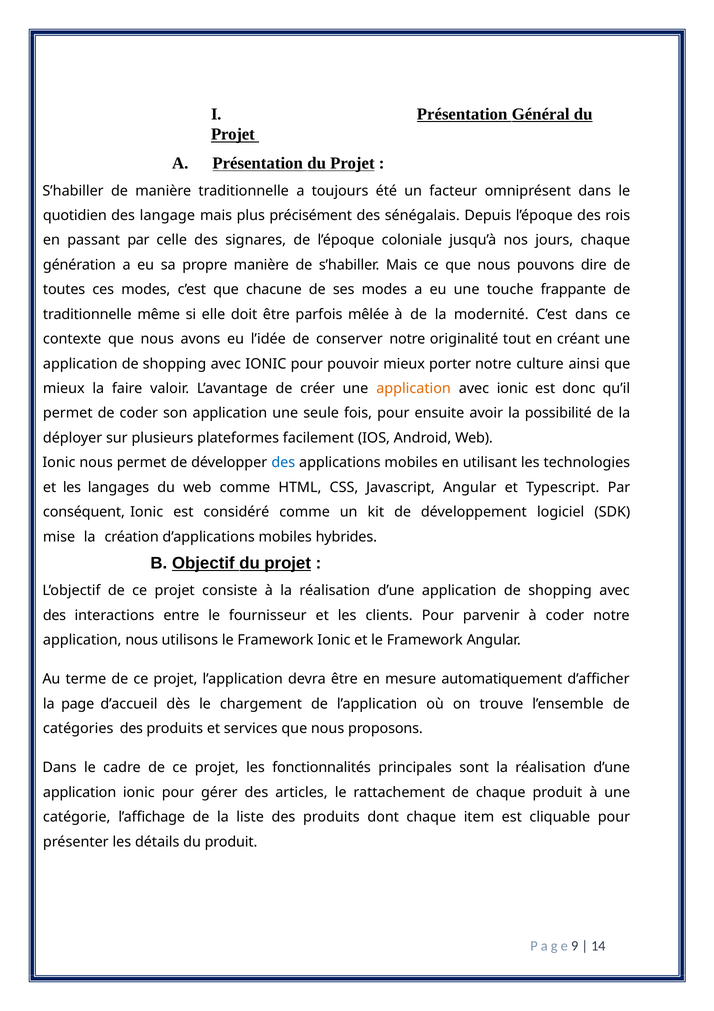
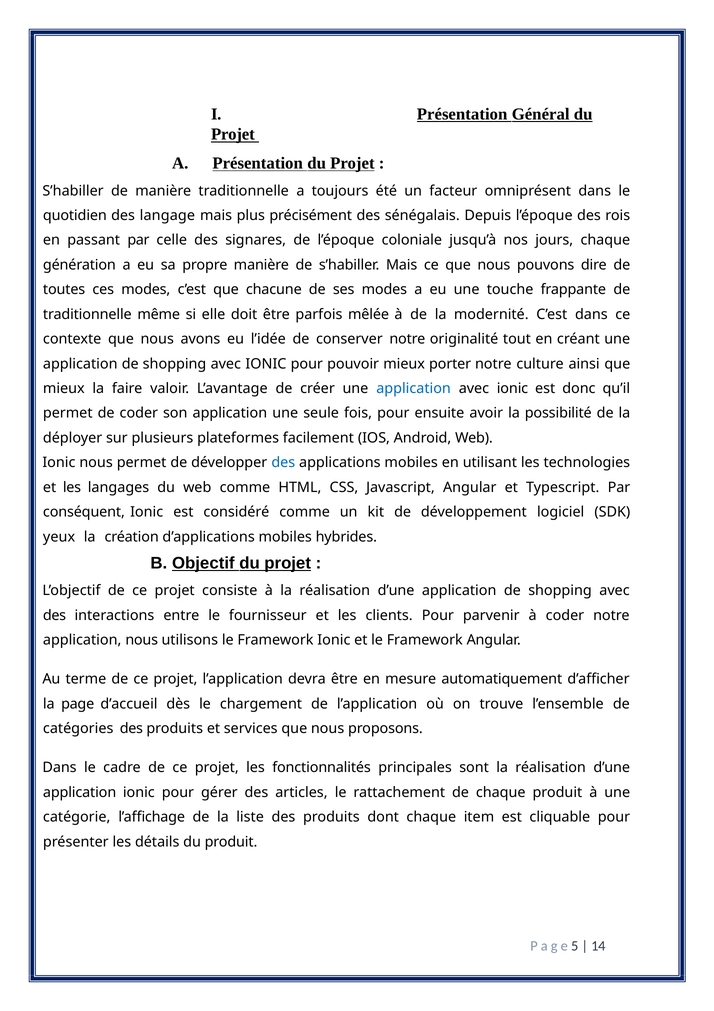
application colour: orange -> blue (414, 388)
mise: mise -> yeux (59, 536)
9: 9 -> 5 (575, 945)
